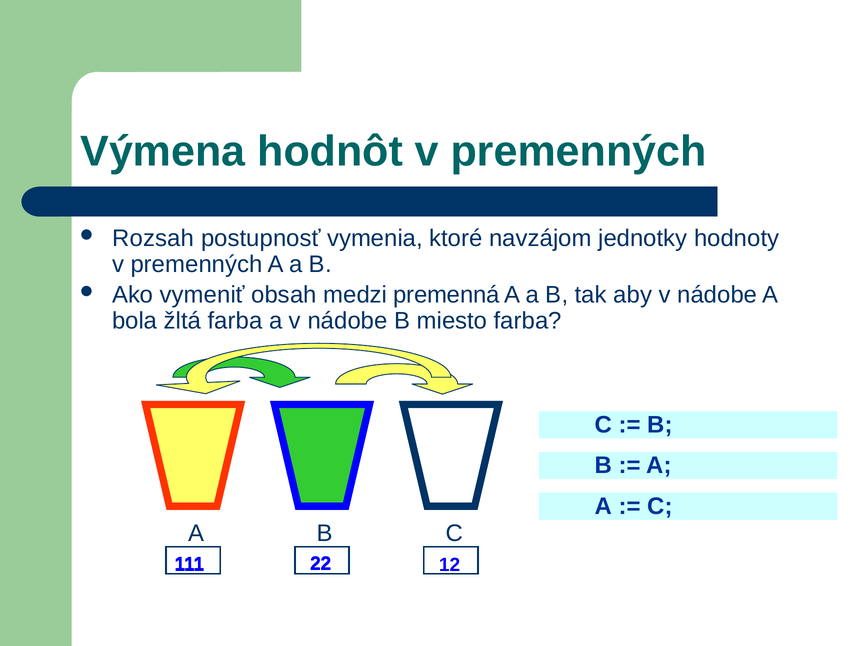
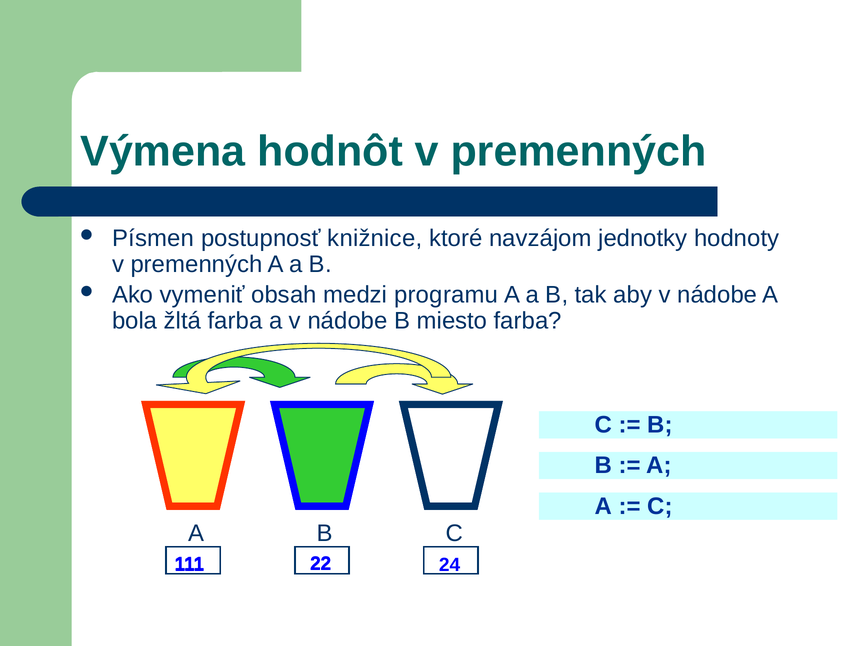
Rozsah: Rozsah -> Písmen (153, 238)
vymenia: vymenia -> knižnice (375, 238)
premenná: premenná -> programu (446, 295)
12: 12 -> 24 (450, 565)
